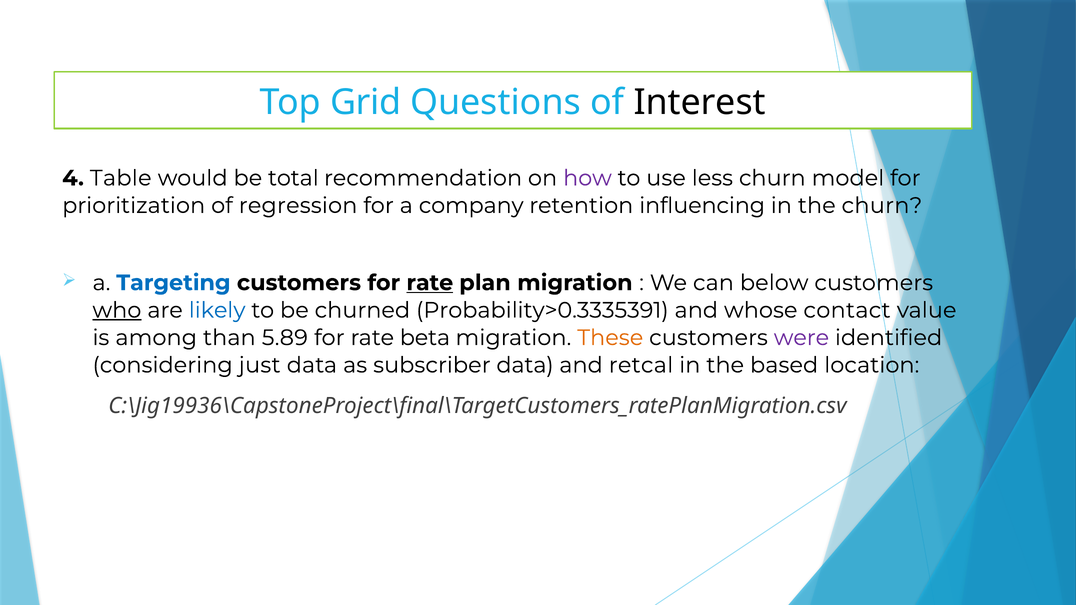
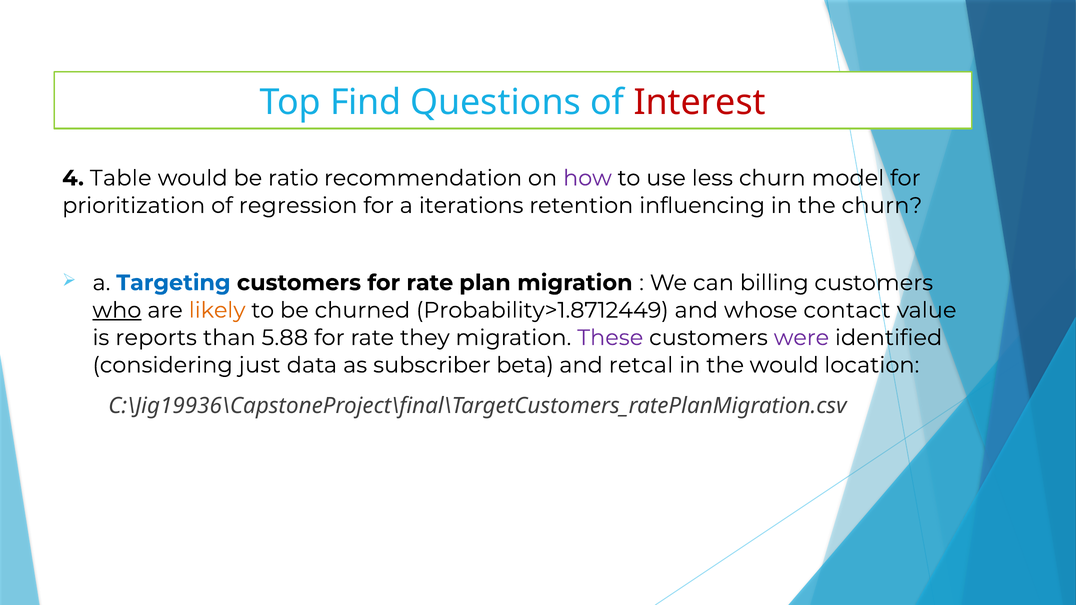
Grid: Grid -> Find (366, 102)
Interest colour: black -> red (700, 102)
total: total -> ratio (293, 178)
company: company -> iterations (471, 206)
rate underline: present -> none (430, 283)
below: below -> billing (774, 283)
likely colour: blue -> orange (217, 310)
Probability>0.3335391: Probability>0.3335391 -> Probability>1.8712449 (542, 310)
among: among -> reports (156, 338)
5.89: 5.89 -> 5.88 (285, 338)
beta: beta -> they (425, 338)
These colour: orange -> purple (610, 338)
subscriber data: data -> beta (525, 365)
the based: based -> would (784, 365)
